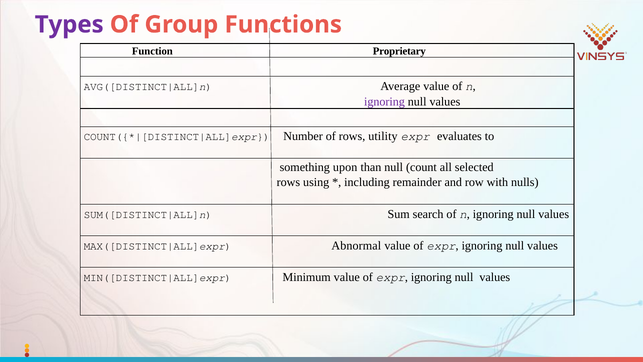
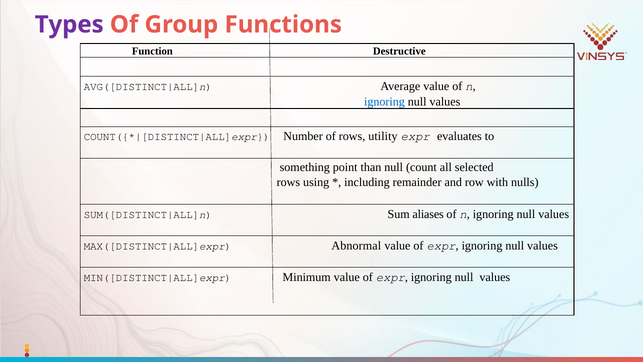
Proprietary: Proprietary -> Destructive (399, 51)
ignoring colour: purple -> blue (384, 102)
upon: upon -> point (345, 167)
search: search -> aliases (428, 214)
